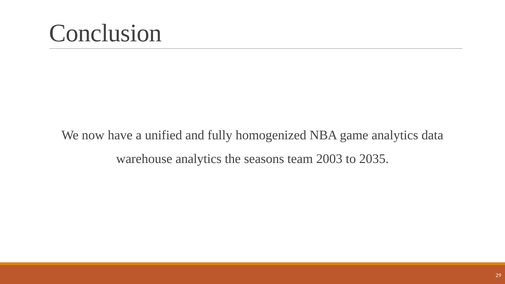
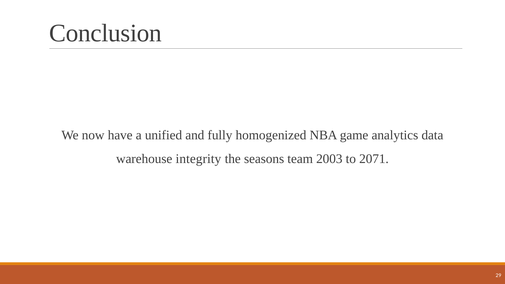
warehouse analytics: analytics -> integrity (198, 159)
2035: 2035 -> 2071 (374, 159)
